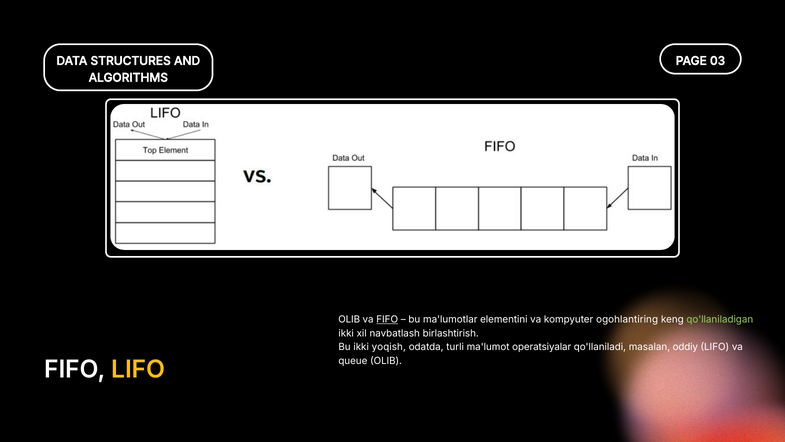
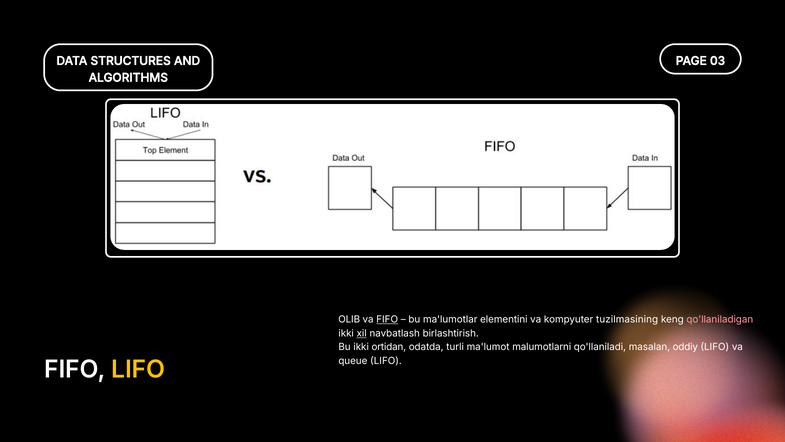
ogohlantiring: ogohlantiring -> tuzilmasining (627, 319)
qo'llaniladigan colour: light green -> pink (720, 319)
xil underline: none -> present (362, 333)
yoqish: yoqish -> ortidan (389, 347)
operatsiyalar: operatsiyalar -> malumotlarni (542, 347)
queue OLIB: OLIB -> LIFO (386, 361)
